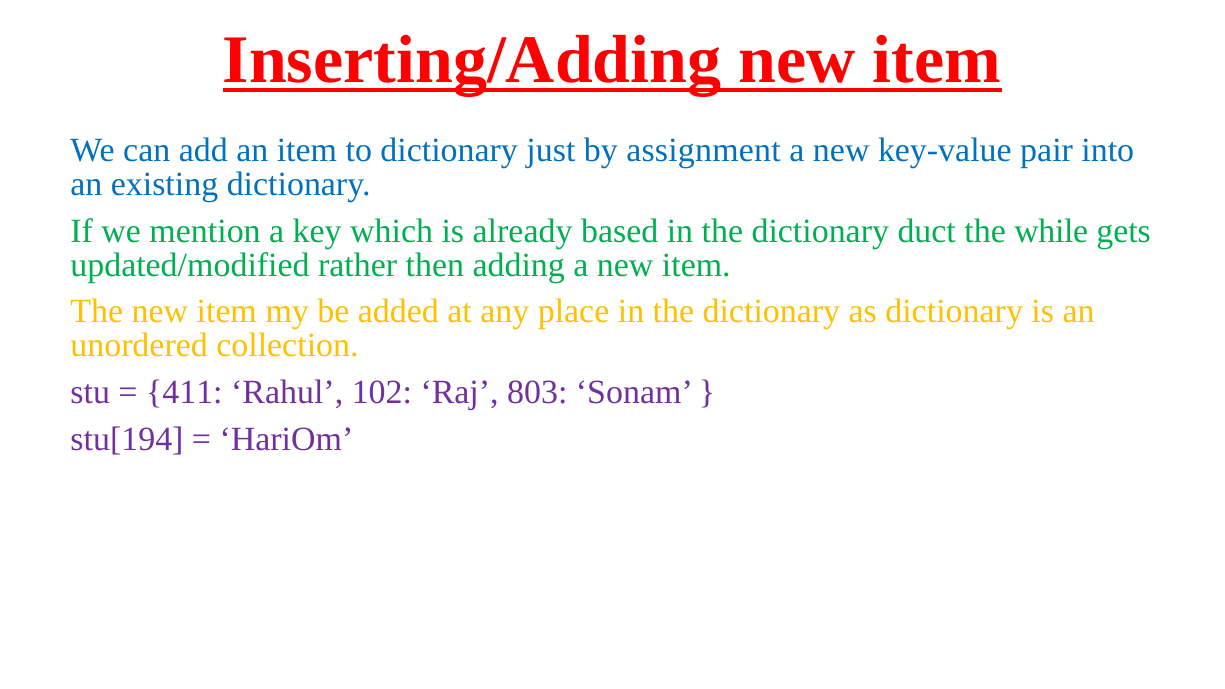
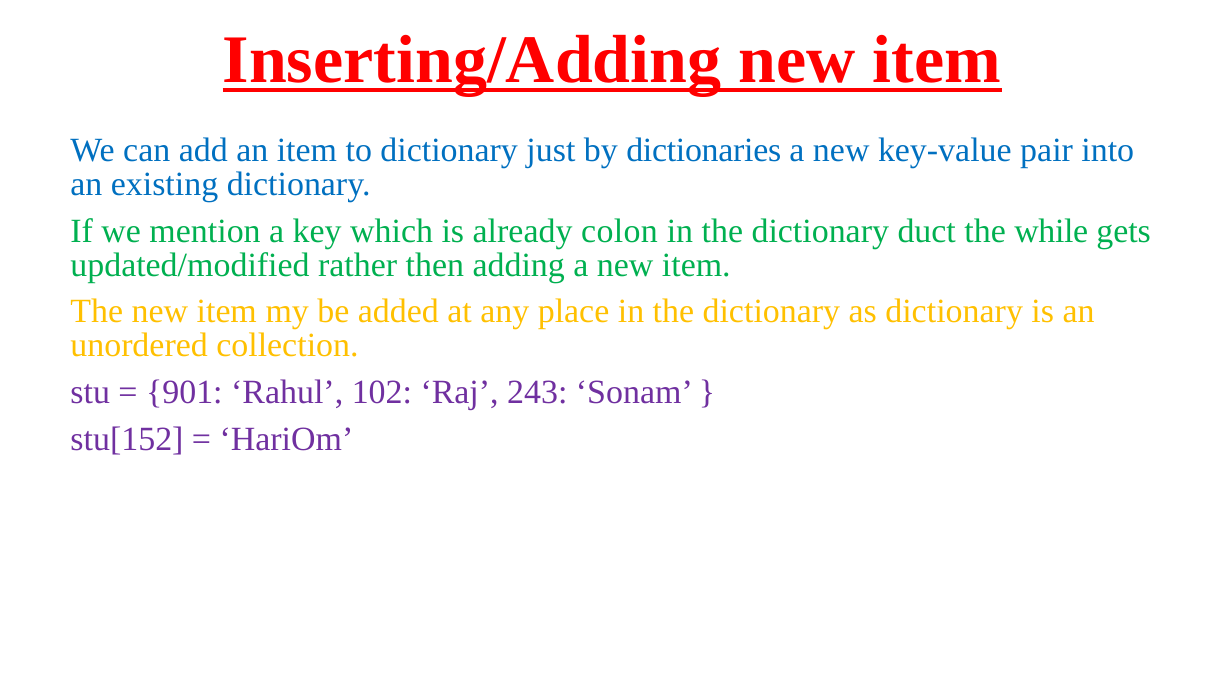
assignment: assignment -> dictionaries (704, 151)
based: based -> colon (620, 231)
411: 411 -> 901 (184, 392)
803: 803 -> 243 (537, 392)
stu[194: stu[194 -> stu[152 (127, 439)
